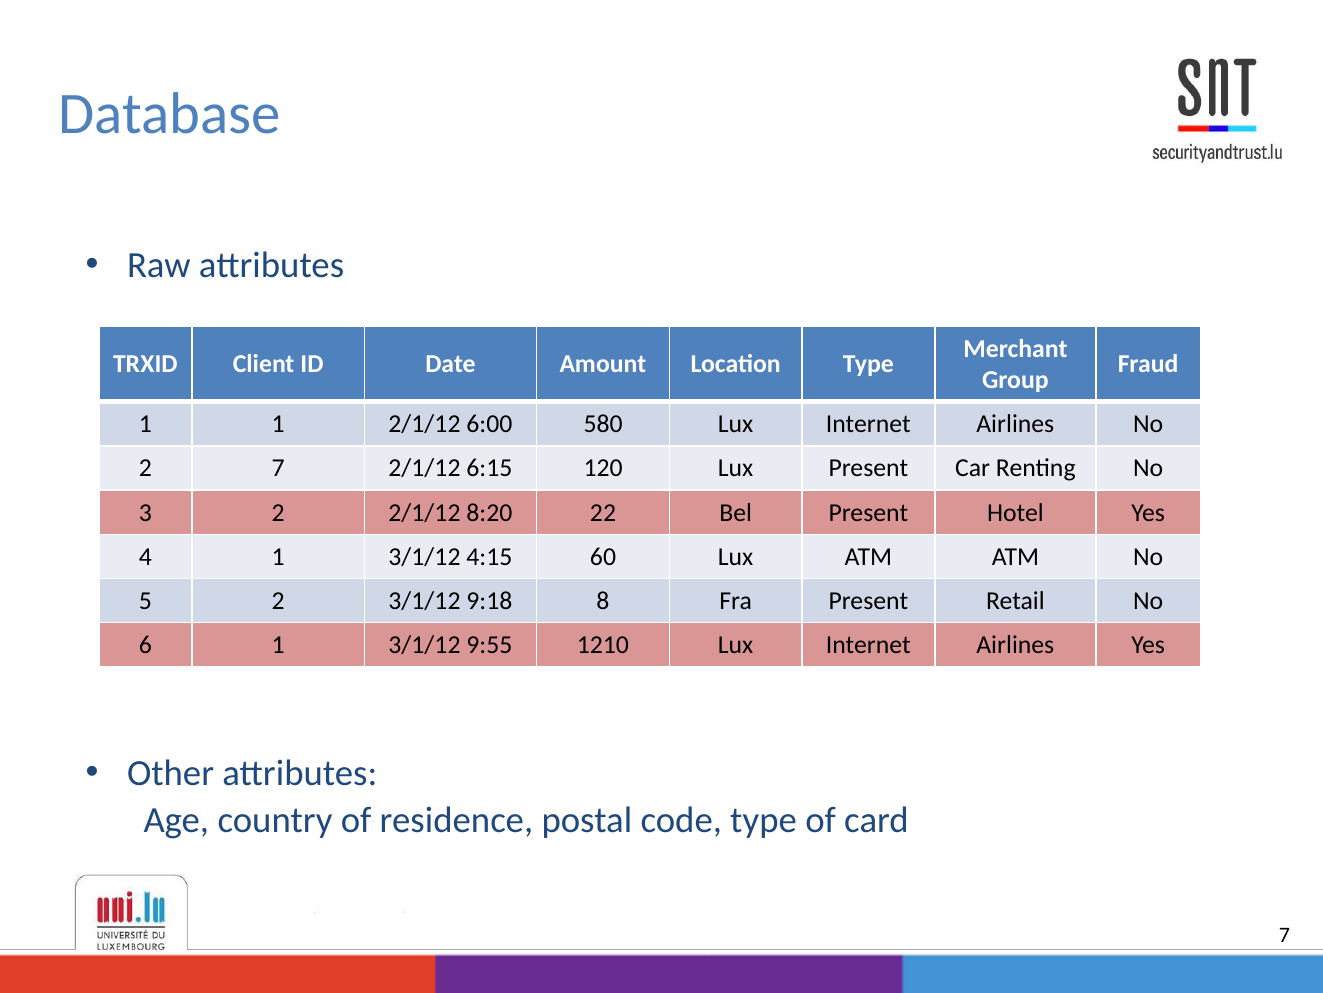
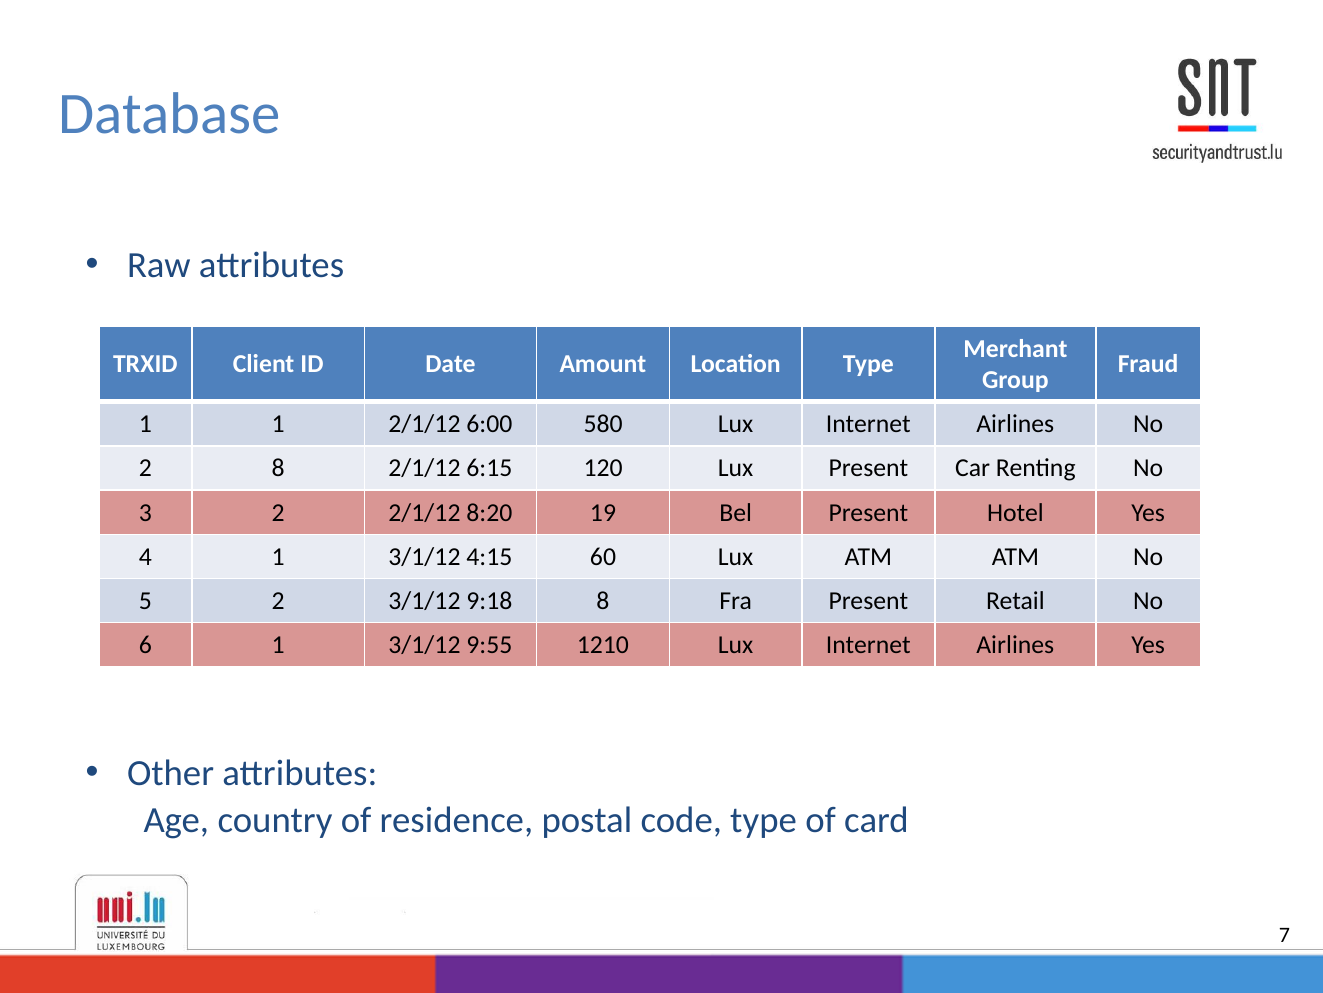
2 7: 7 -> 8 (278, 468)
22: 22 -> 19 (603, 512)
